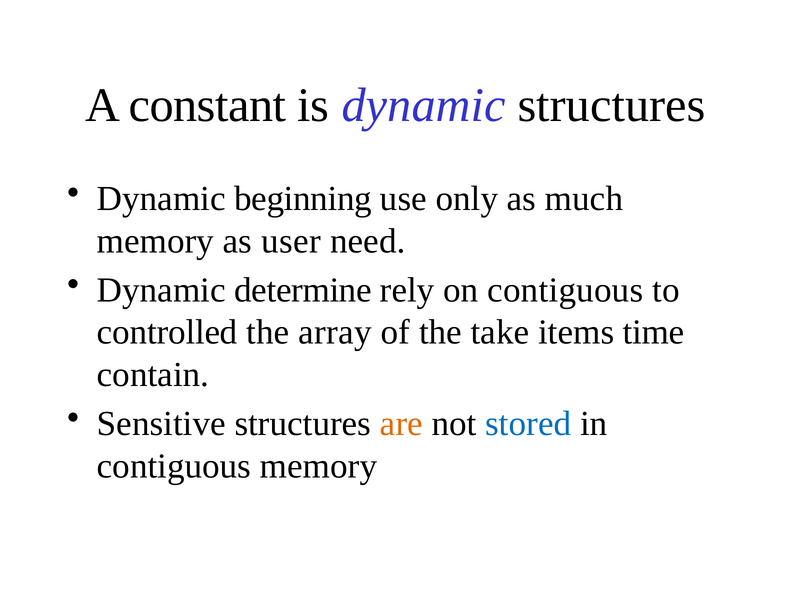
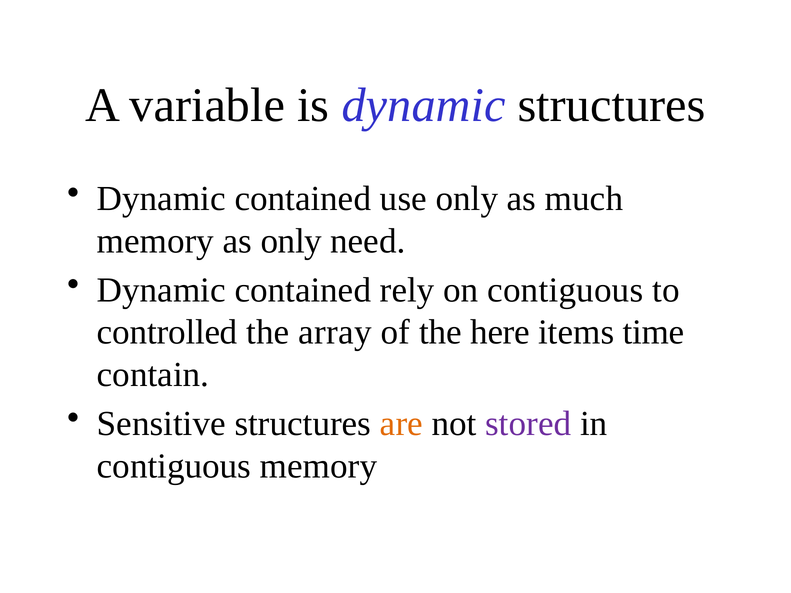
constant: constant -> variable (207, 106)
beginning: beginning -> contained (303, 199)
as user: user -> only (291, 241)
determine: determine -> contained (303, 290)
take: take -> here (500, 333)
stored colour: blue -> purple (528, 424)
